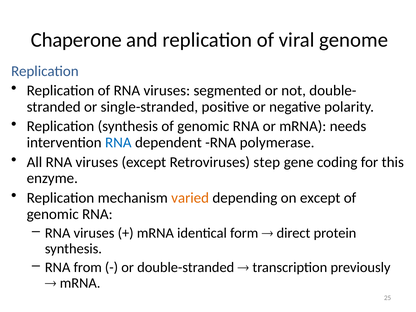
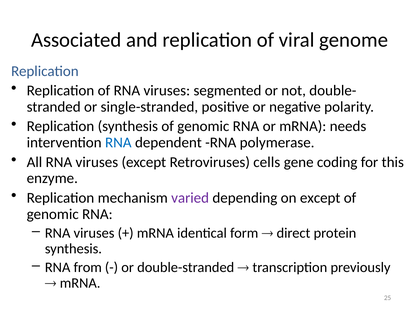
Chaperone: Chaperone -> Associated (76, 40)
step: step -> cells (267, 162)
varied colour: orange -> purple (190, 198)
